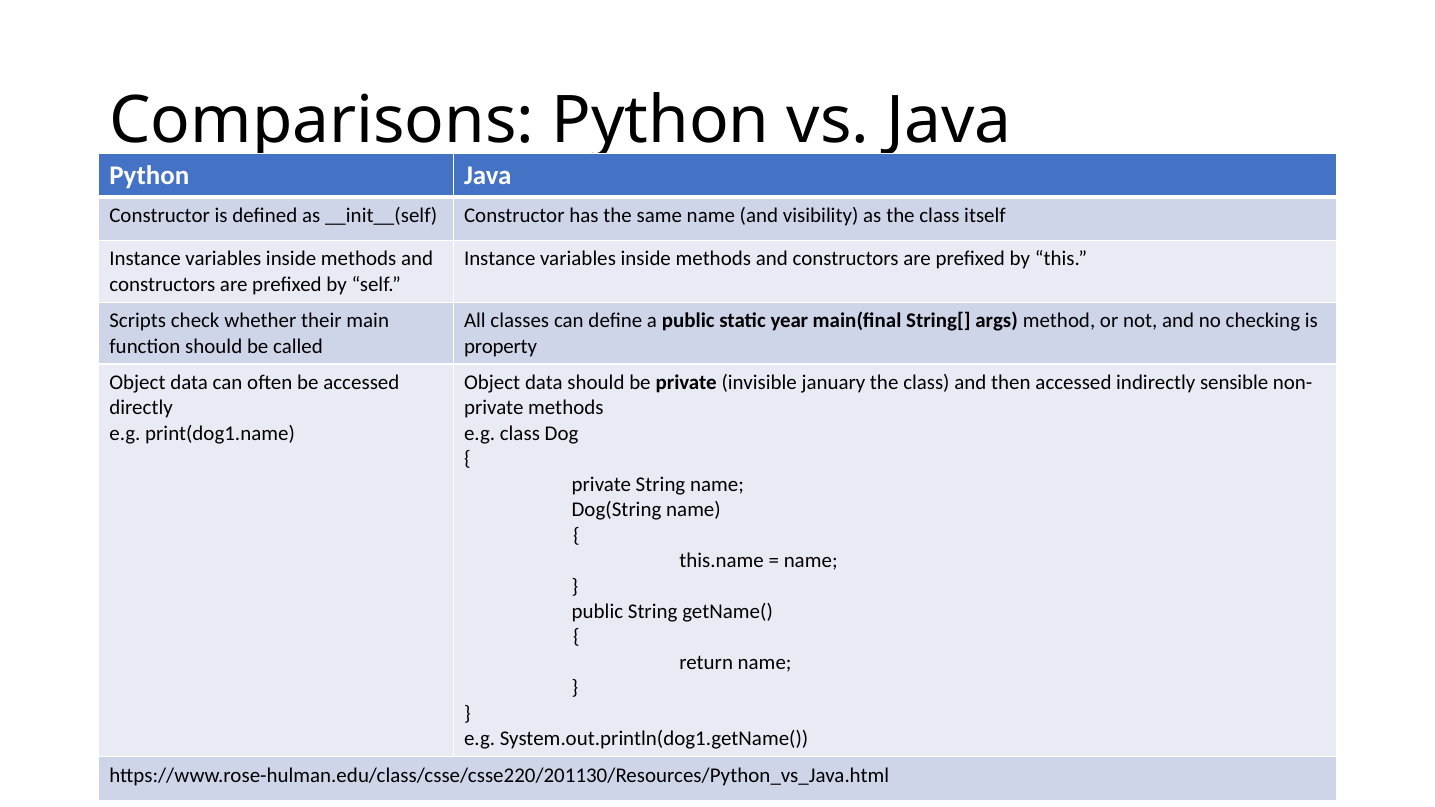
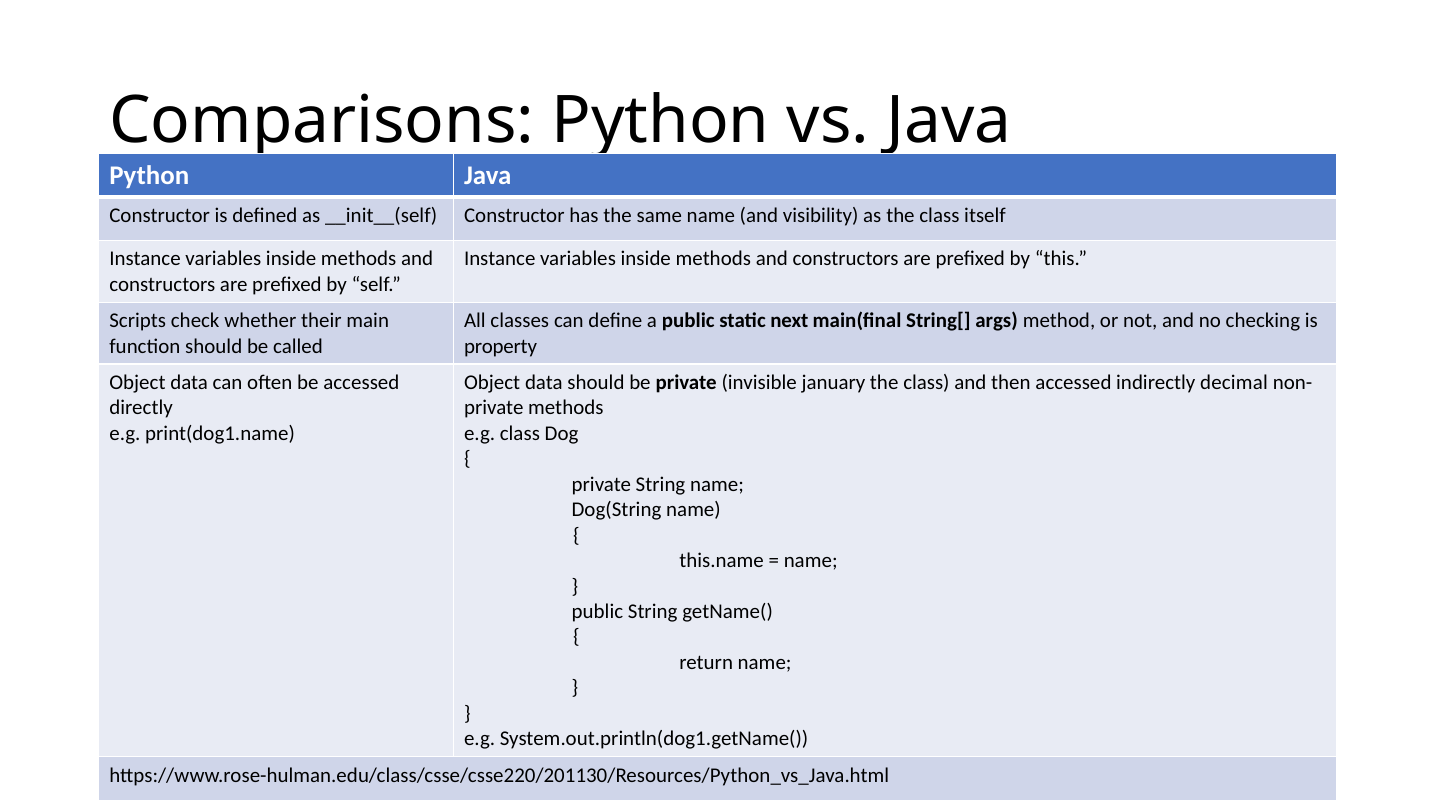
year: year -> next (789, 321)
sensible: sensible -> decimal (1234, 383)
